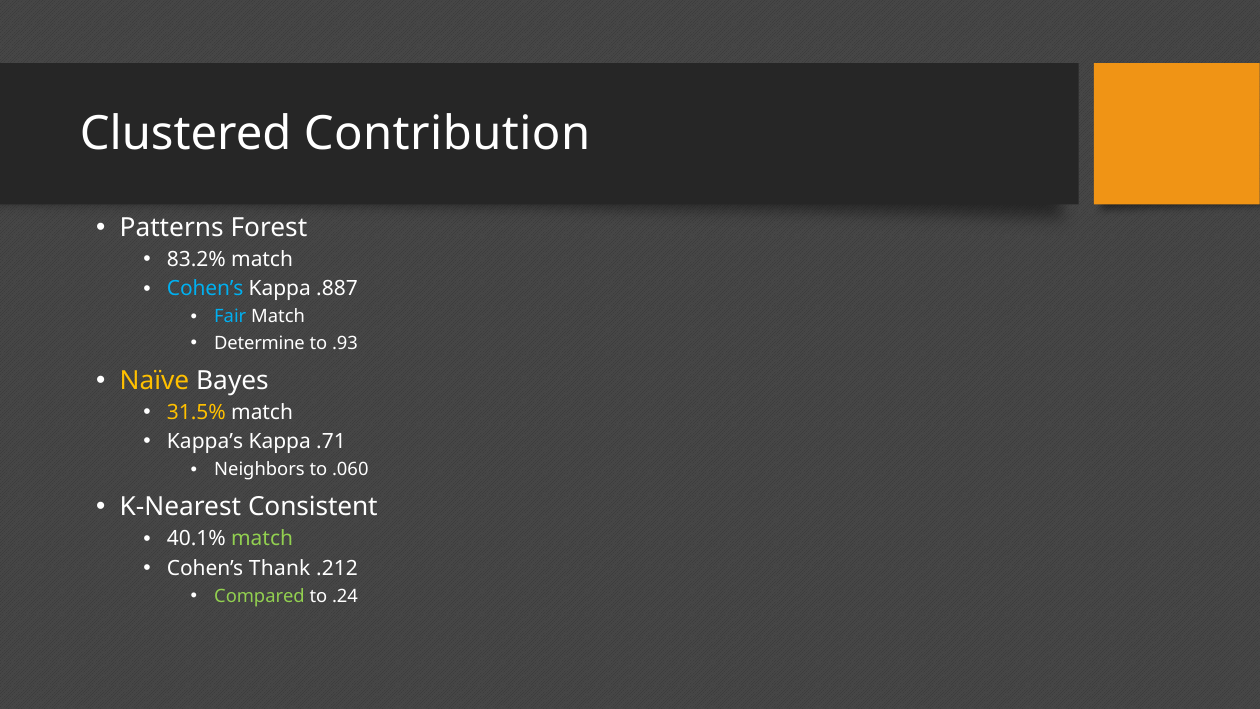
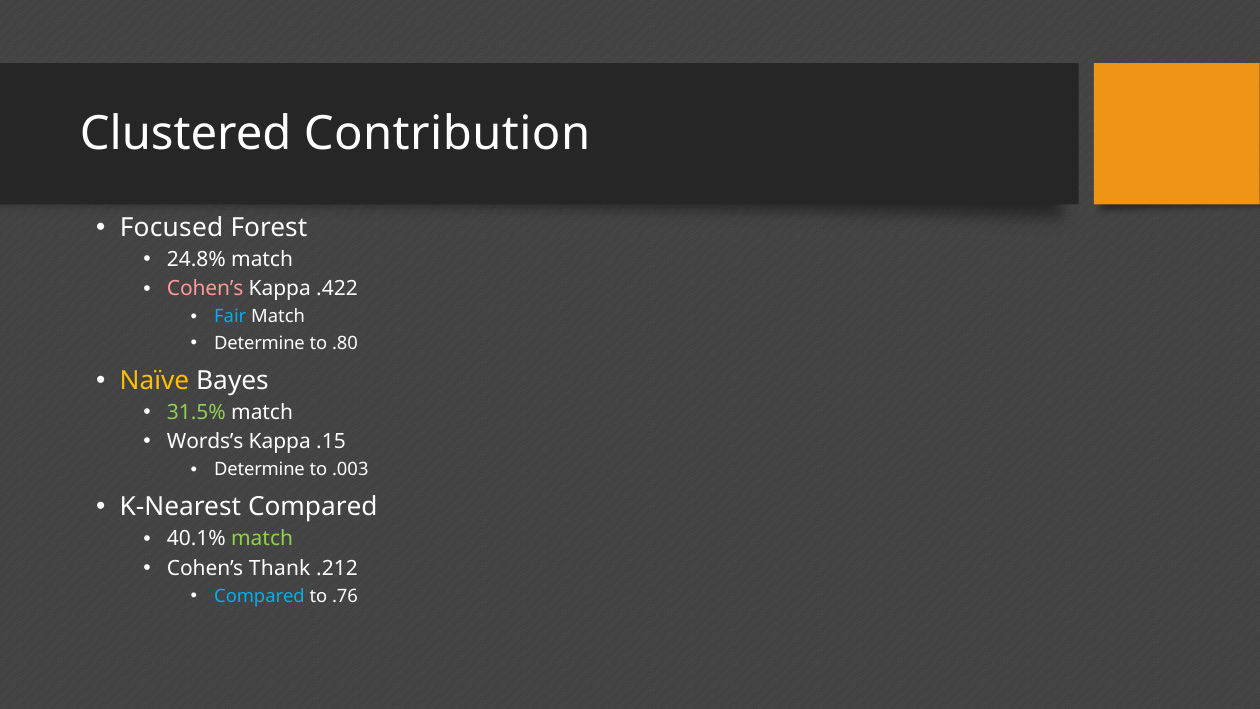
Patterns: Patterns -> Focused (172, 228)
83.2%: 83.2% -> 24.8% (196, 260)
Cohen’s colour: light blue -> pink (205, 289)
.887: .887 -> .422 (337, 289)
.93: .93 -> .80 (345, 343)
31.5% colour: yellow -> light green (196, 413)
Kappa’s: Kappa’s -> Words’s (205, 442)
.71: .71 -> .15 (331, 442)
Neighbors: Neighbors -> Determine (260, 470)
.060: .060 -> .003 (350, 470)
K-Nearest Consistent: Consistent -> Compared (313, 507)
Compared colour: light green -> light blue (259, 596)
.24: .24 -> .76 (345, 596)
